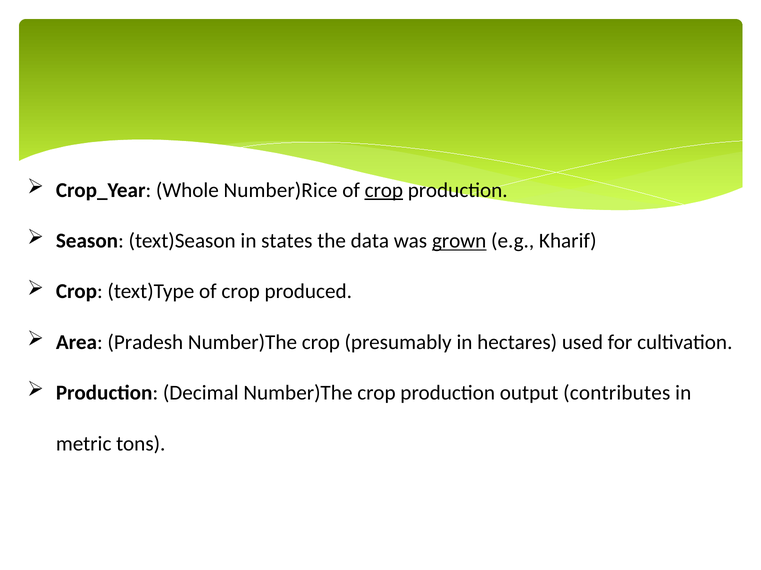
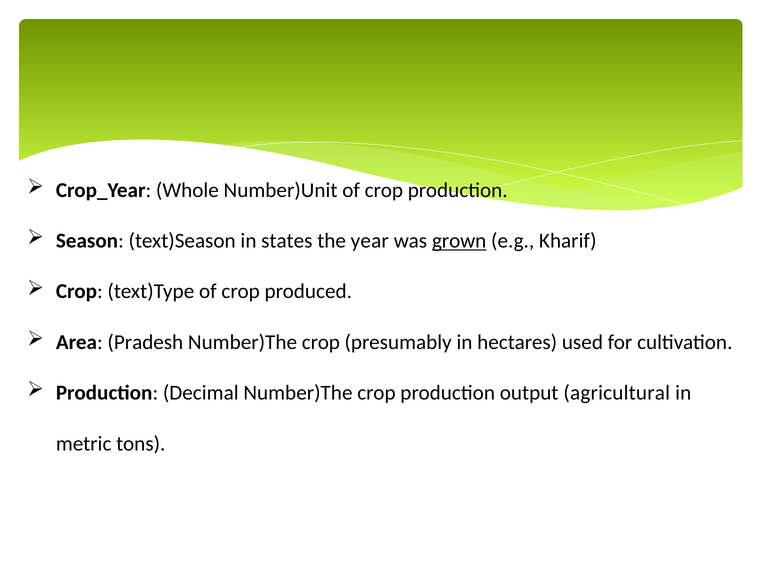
Number)Rice: Number)Rice -> Number)Unit (281, 190)
crop underline: present -> none (384, 190)
data: data -> year (370, 241)
contributes: contributes -> agricultural (617, 393)
